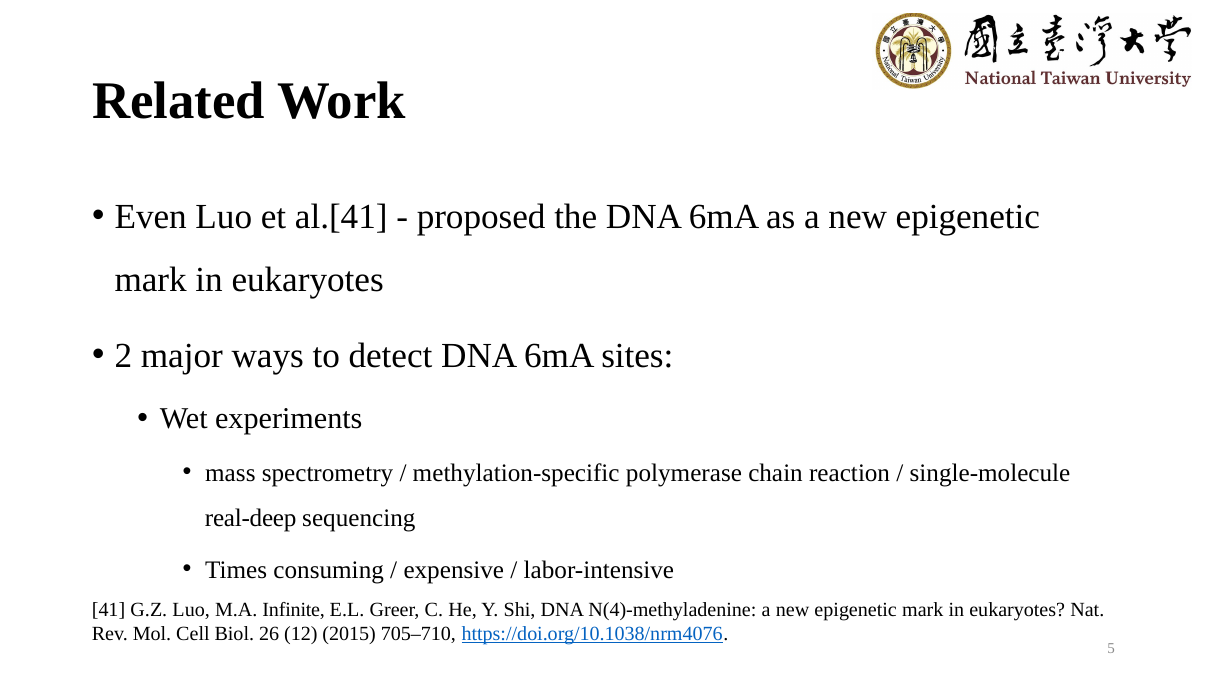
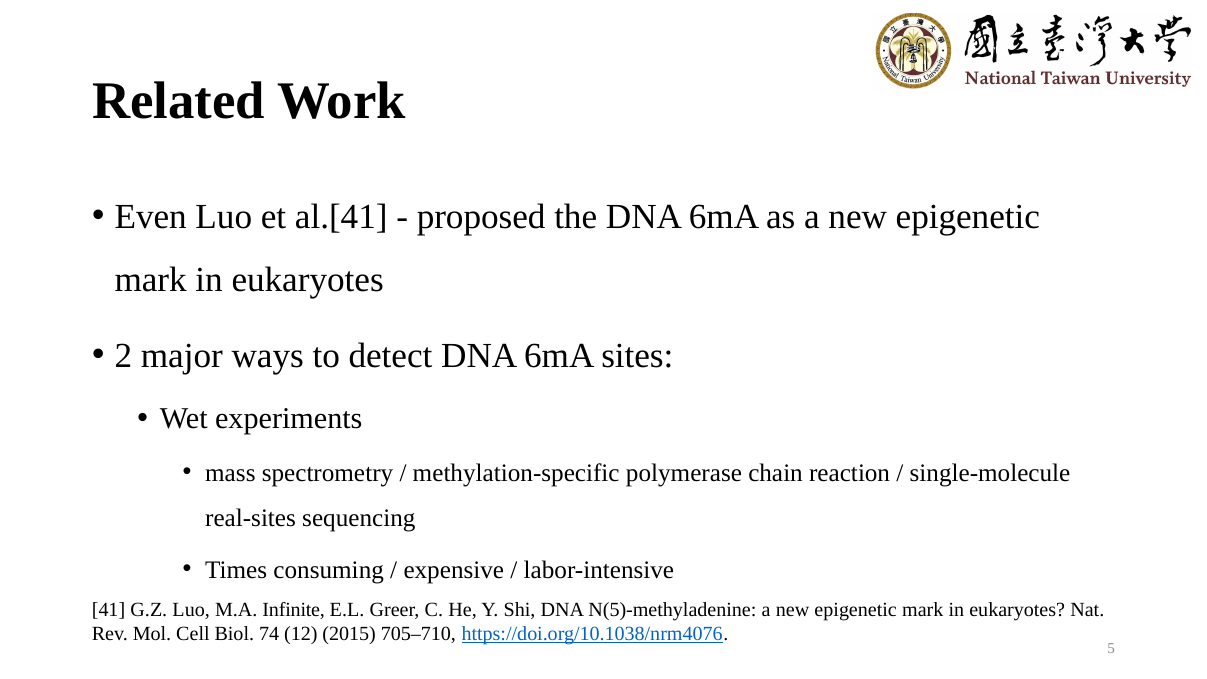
real-deep: real-deep -> real-sites (251, 518)
N(4)-methyladenine: N(4)-methyladenine -> N(5)-methyladenine (672, 609)
26: 26 -> 74 (269, 633)
